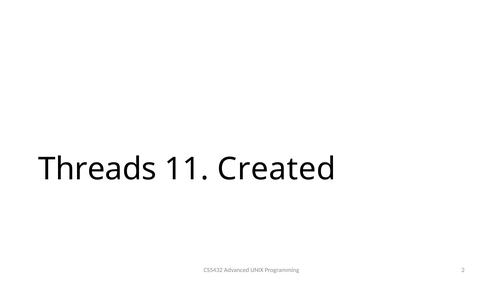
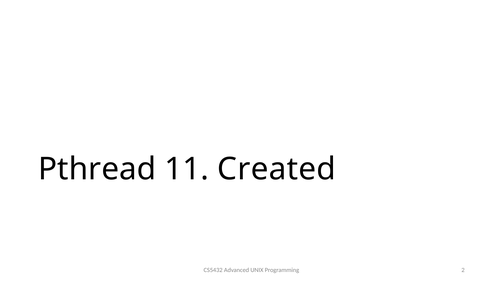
Threads: Threads -> Pthread (97, 169)
